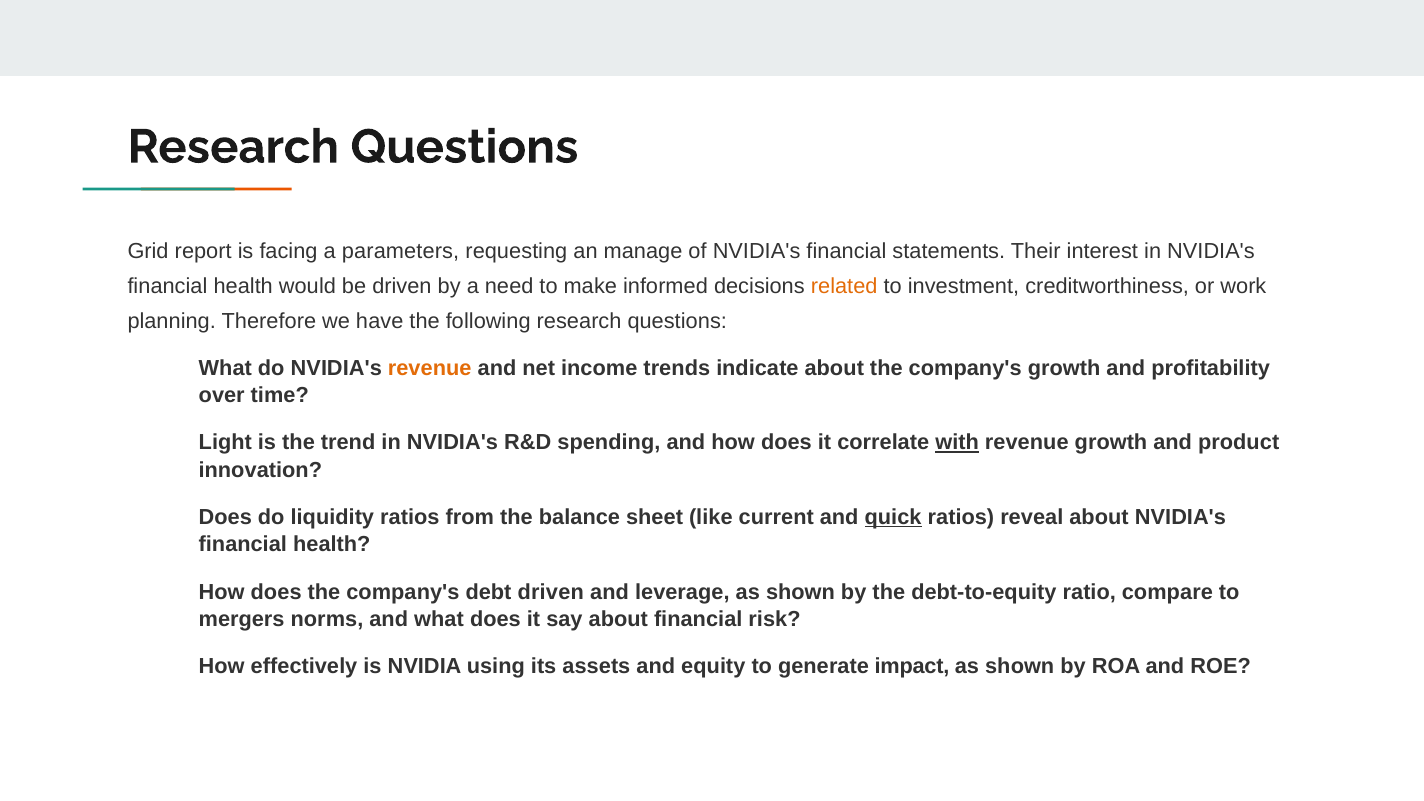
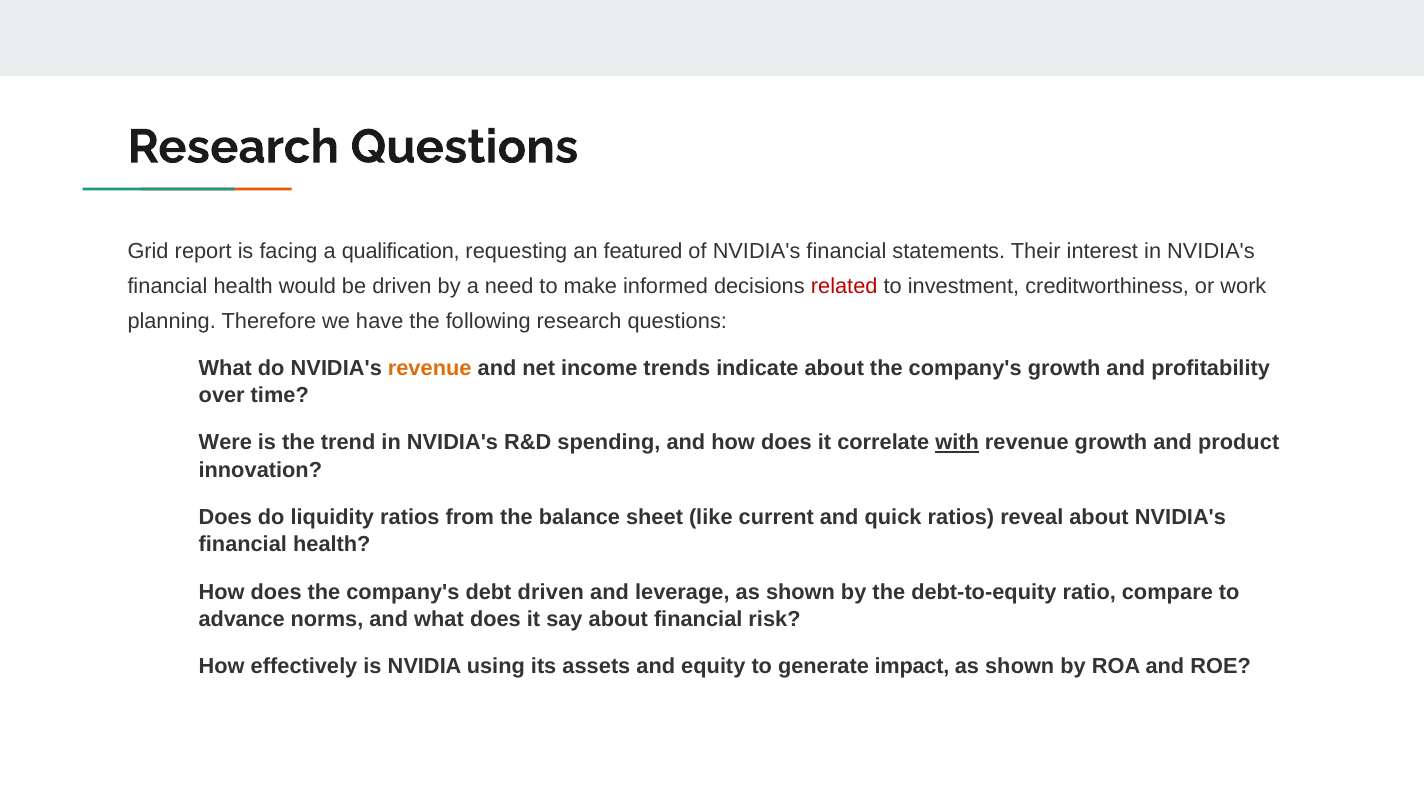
parameters: parameters -> qualification (401, 251)
manage: manage -> featured (643, 251)
related colour: orange -> red (844, 286)
Light: Light -> Were (225, 443)
quick underline: present -> none (893, 517)
mergers: mergers -> advance (242, 619)
